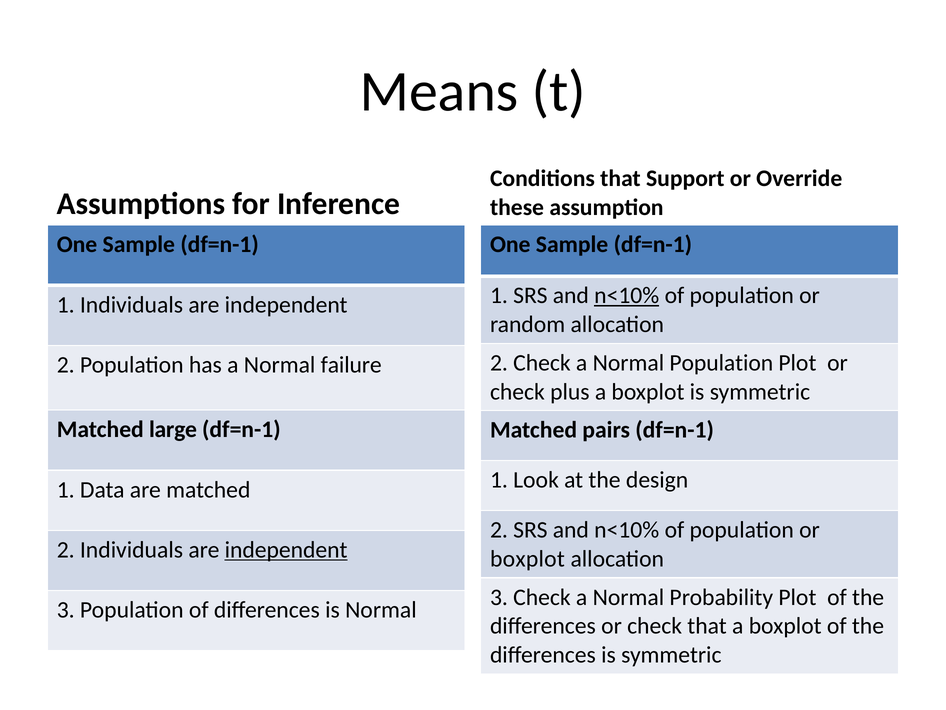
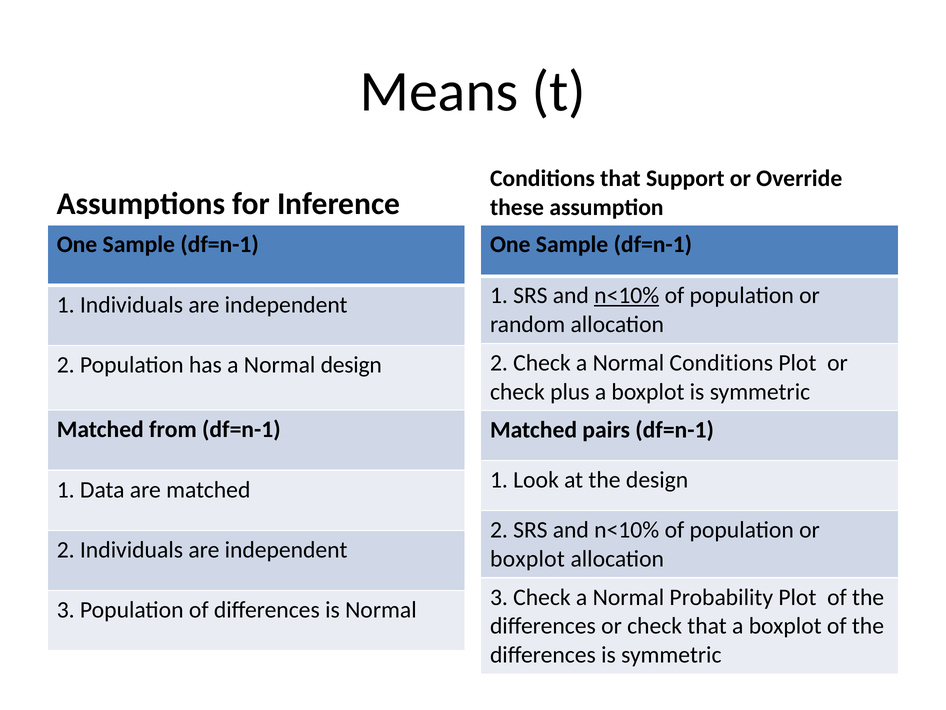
a Normal Population: Population -> Conditions (721, 363)
Normal failure: failure -> design (351, 365)
large: large -> from (173, 429)
independent underline: present -> none (286, 549)
